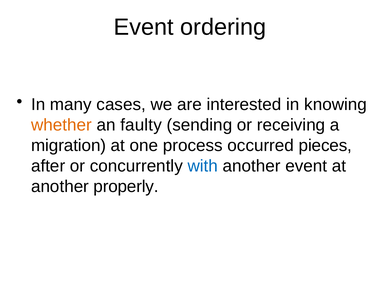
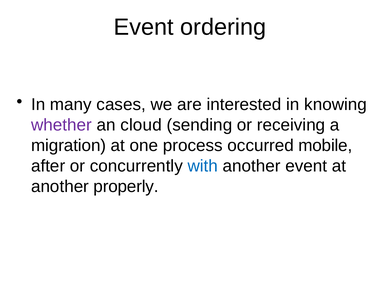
whether colour: orange -> purple (61, 125)
faulty: faulty -> cloud (141, 125)
pieces: pieces -> mobile (325, 145)
